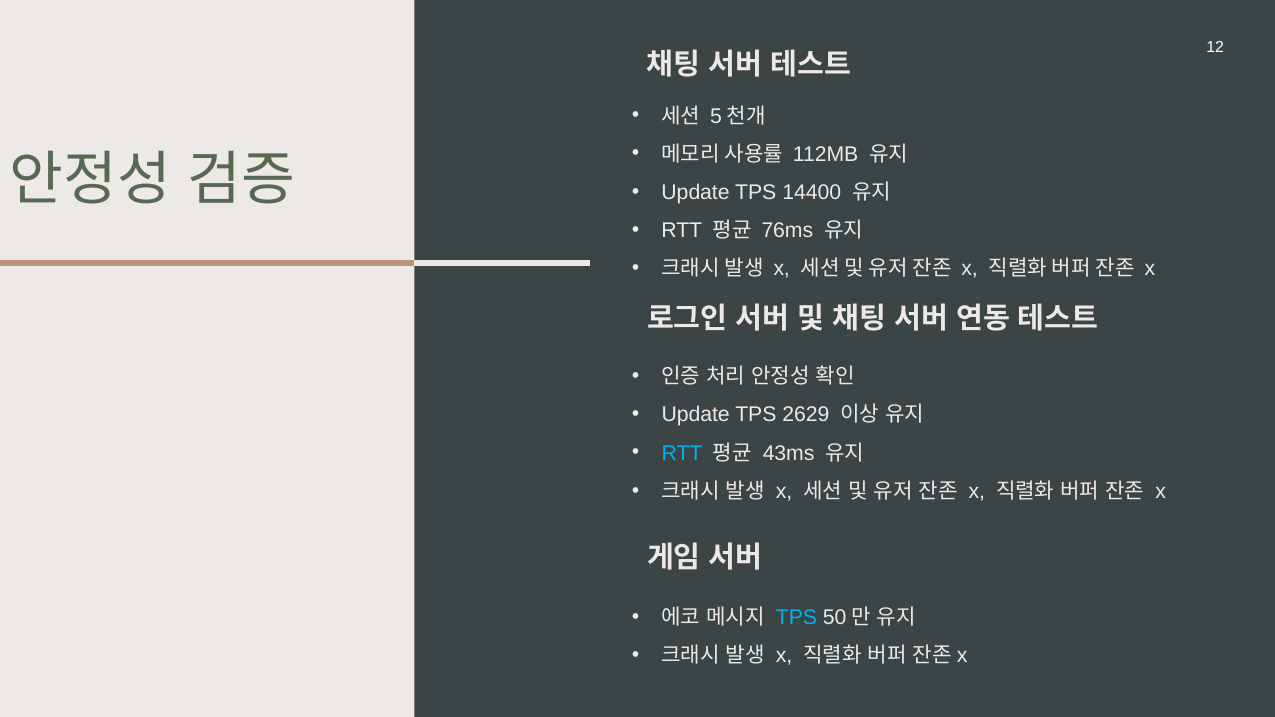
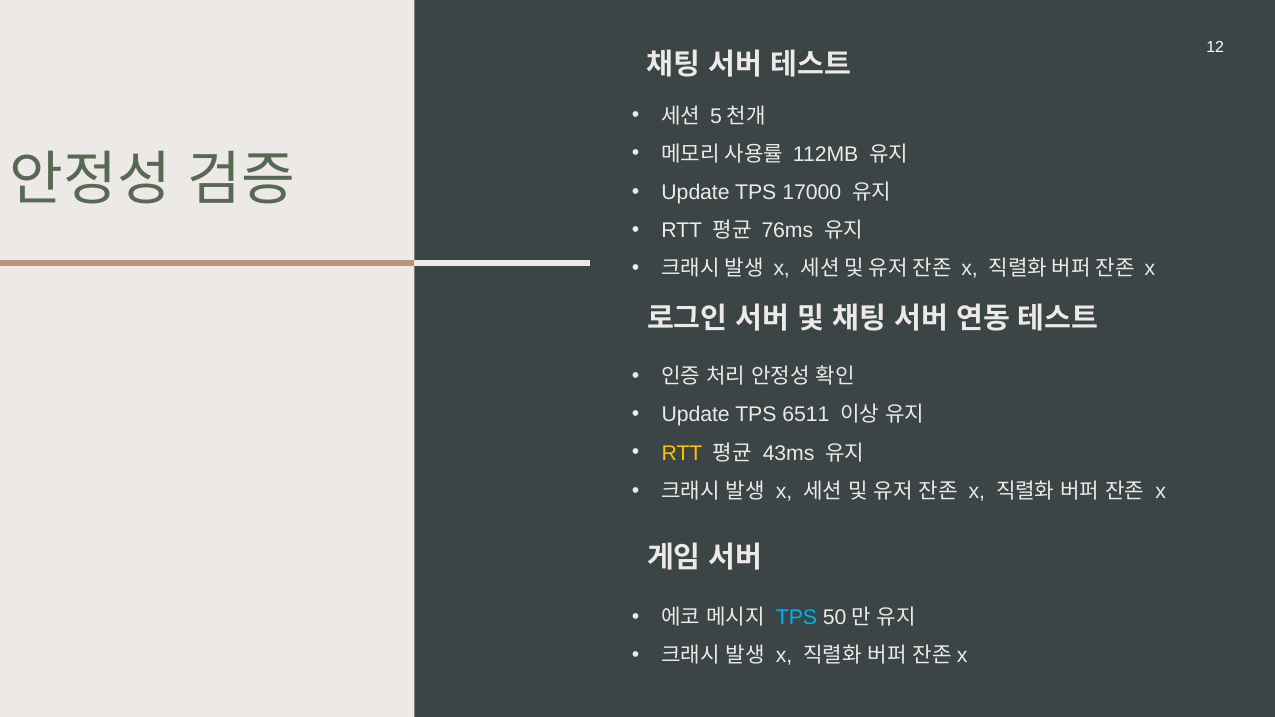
14400: 14400 -> 17000 (812, 192)
2629: 2629 -> 6511 (806, 415)
RTT colour: light blue -> yellow (682, 453)
